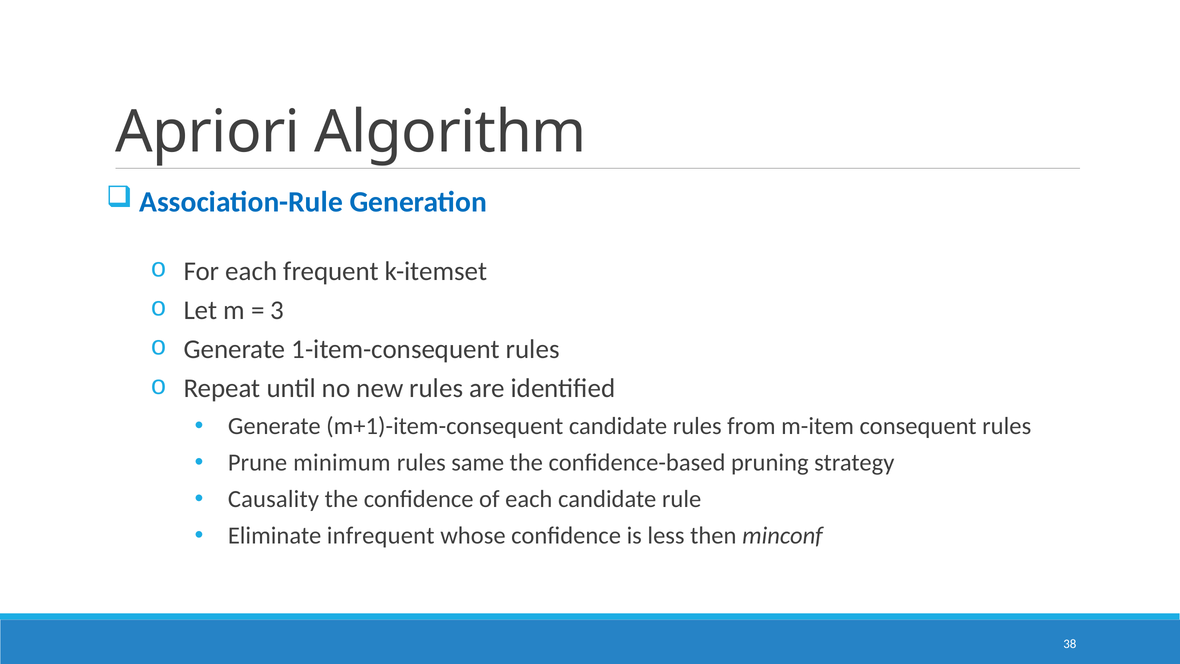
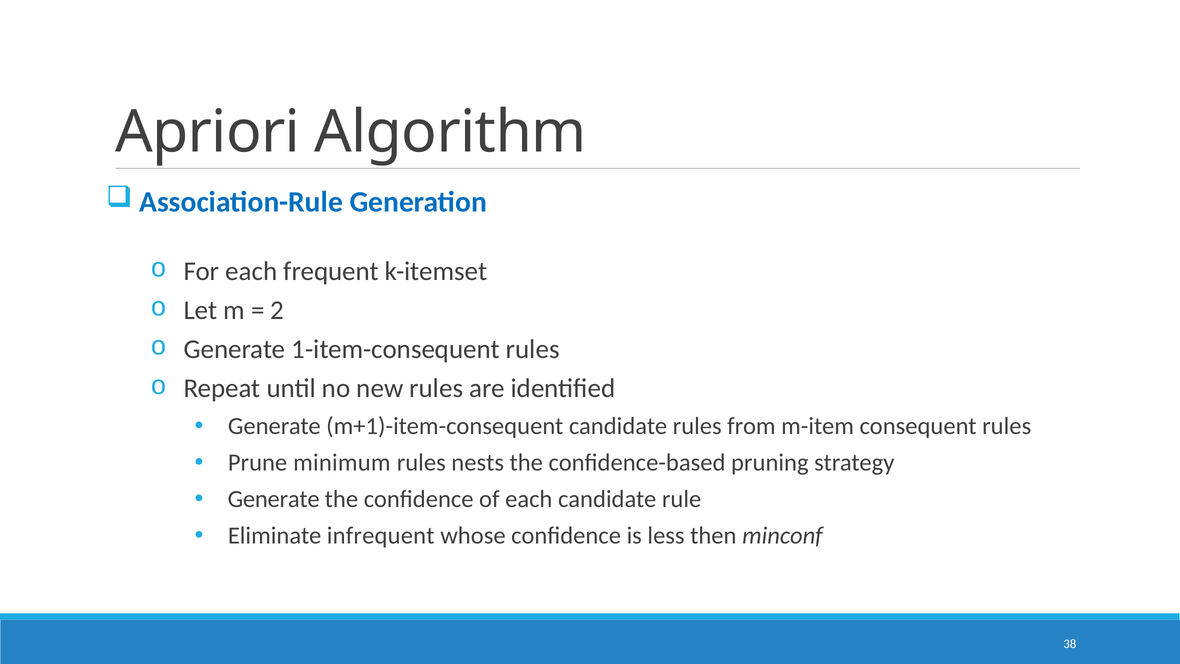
3: 3 -> 2 (277, 310)
same: same -> nests (478, 462)
Causality: Causality -> Generate (274, 499)
